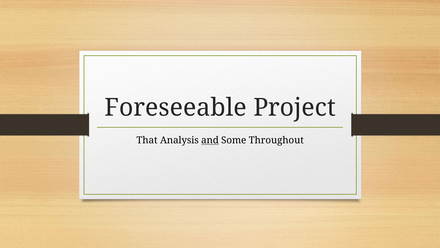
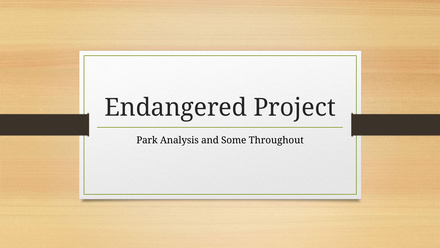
Foreseeable: Foreseeable -> Endangered (176, 107)
That: That -> Park (147, 140)
and underline: present -> none (210, 140)
